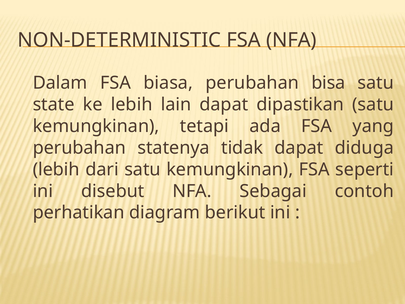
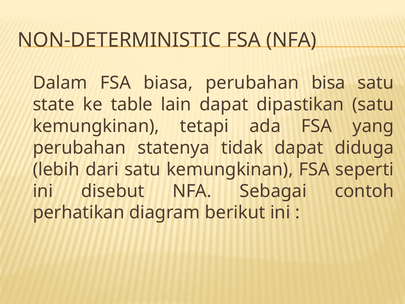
ke lebih: lebih -> table (132, 104)
